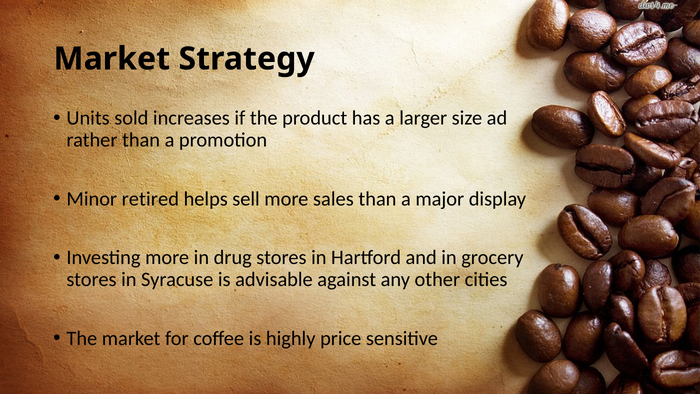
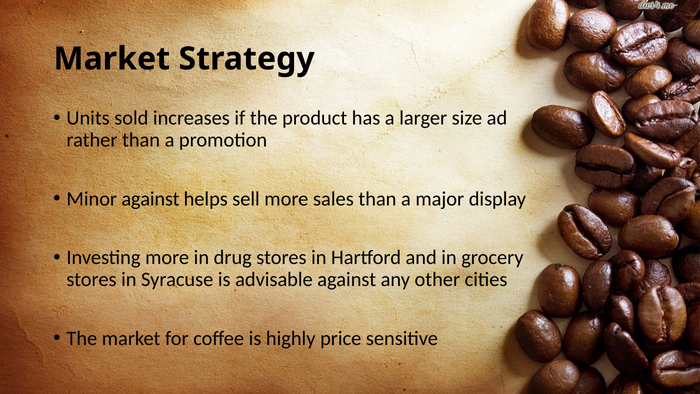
Minor retired: retired -> against (150, 199)
